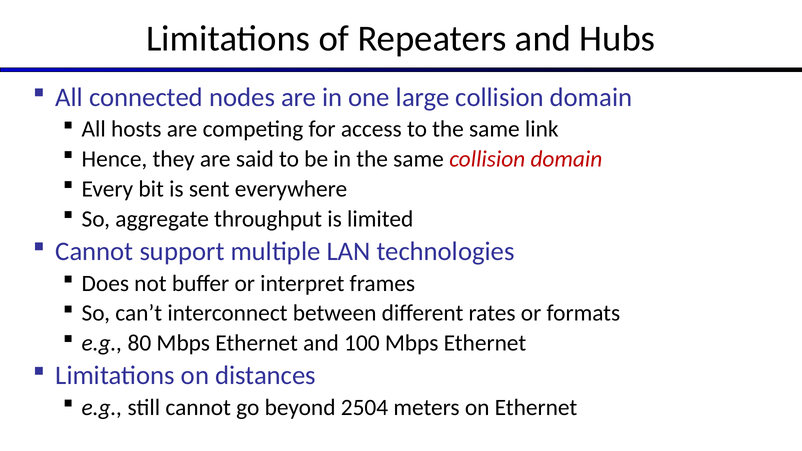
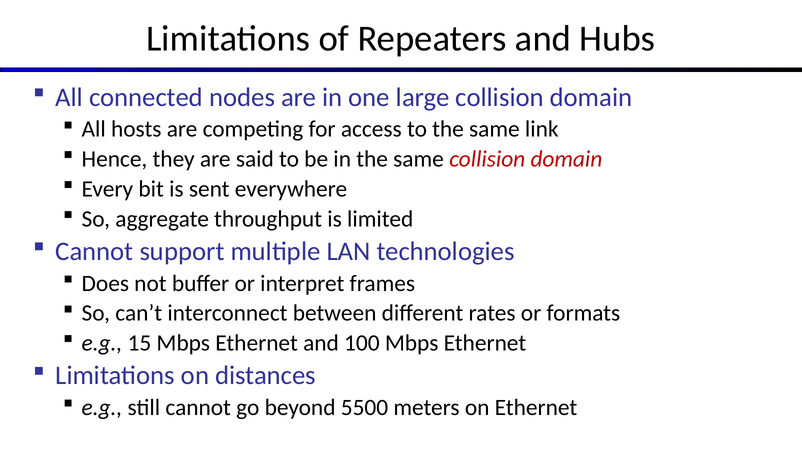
80: 80 -> 15 (139, 343)
2504: 2504 -> 5500 (364, 407)
